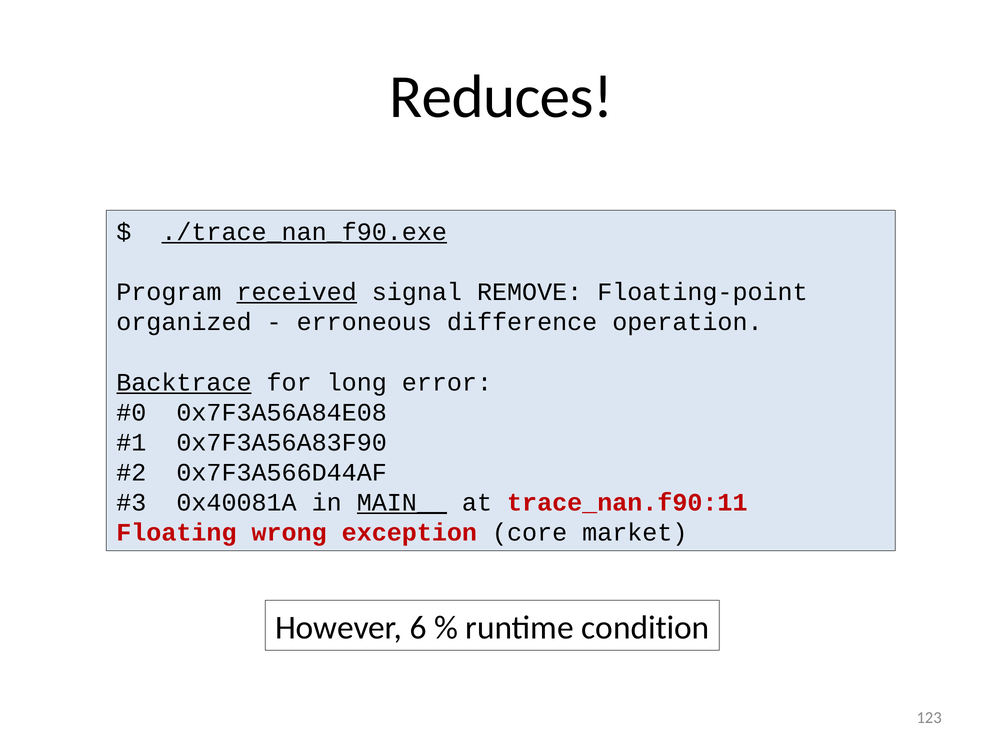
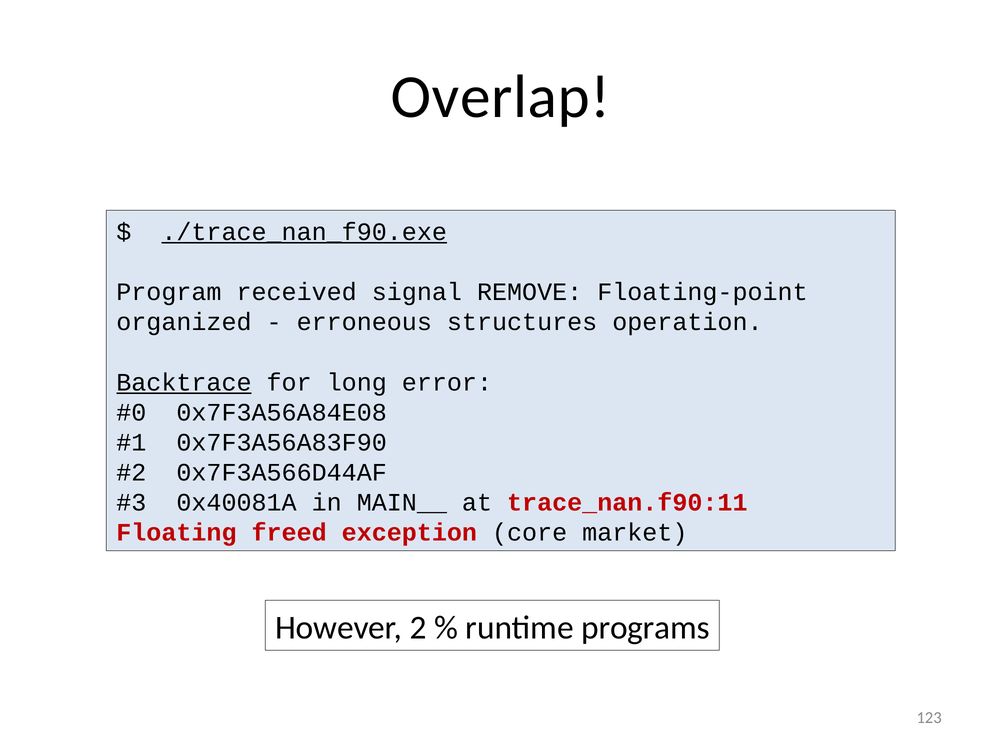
Reduces: Reduces -> Overlap (501, 97)
received underline: present -> none (297, 292)
difference: difference -> structures (522, 322)
MAIN__ underline: present -> none (402, 502)
wrong: wrong -> freed (289, 532)
6: 6 -> 2 (418, 627)
condition: condition -> programs (646, 627)
